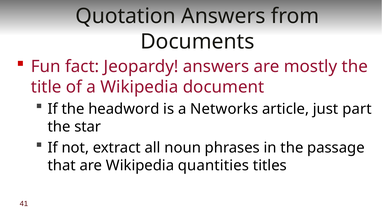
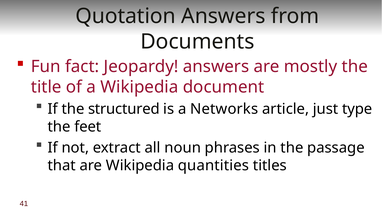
headword: headword -> structured (124, 109)
part: part -> type (357, 109)
star: star -> feet (88, 127)
